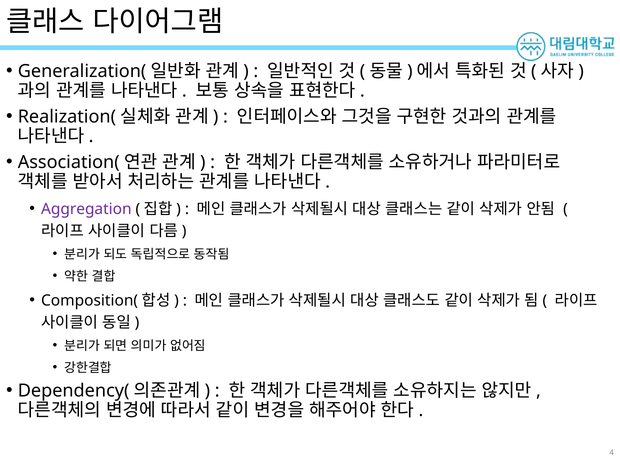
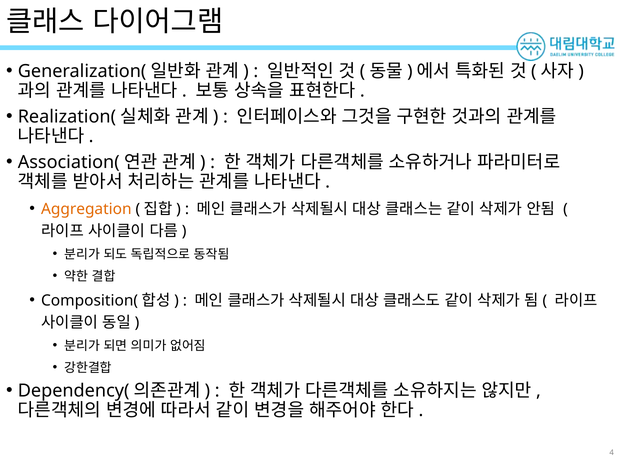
Aggregation colour: purple -> orange (86, 209)
